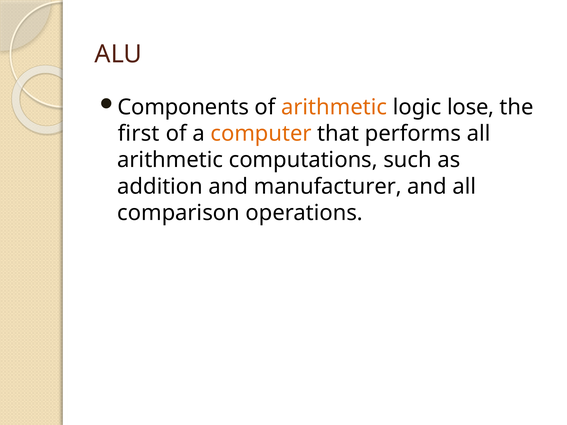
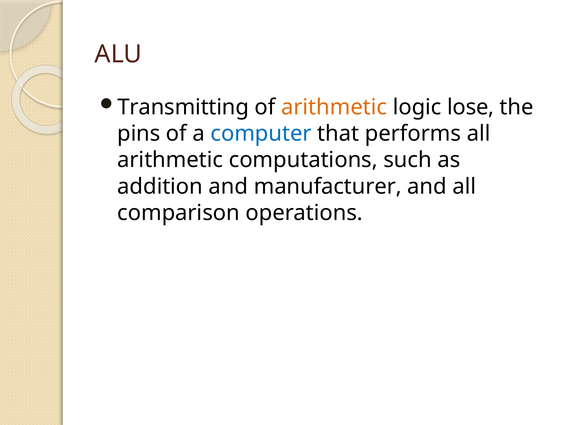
Components: Components -> Transmitting (183, 107)
first: first -> pins (139, 134)
computer colour: orange -> blue (261, 134)
